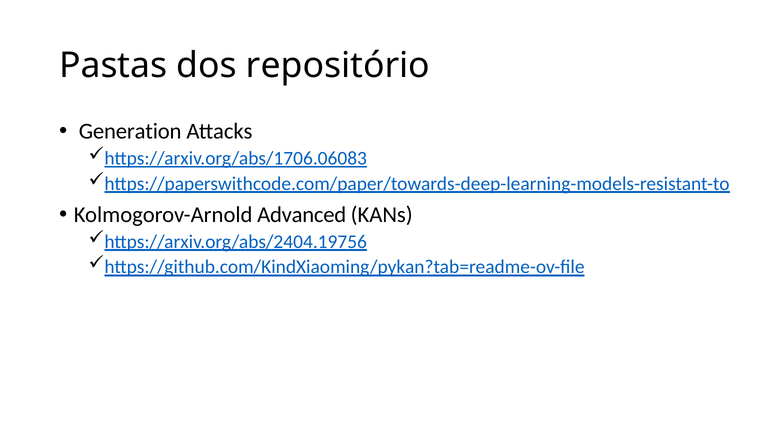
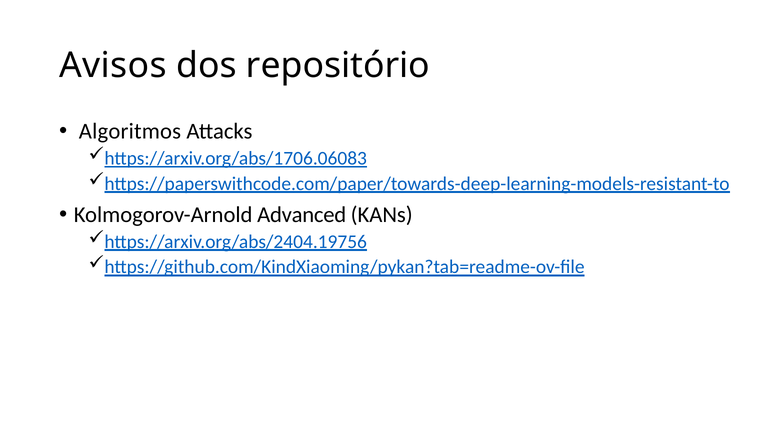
Pastas: Pastas -> Avisos (113, 65)
Generation: Generation -> Algoritmos (130, 131)
